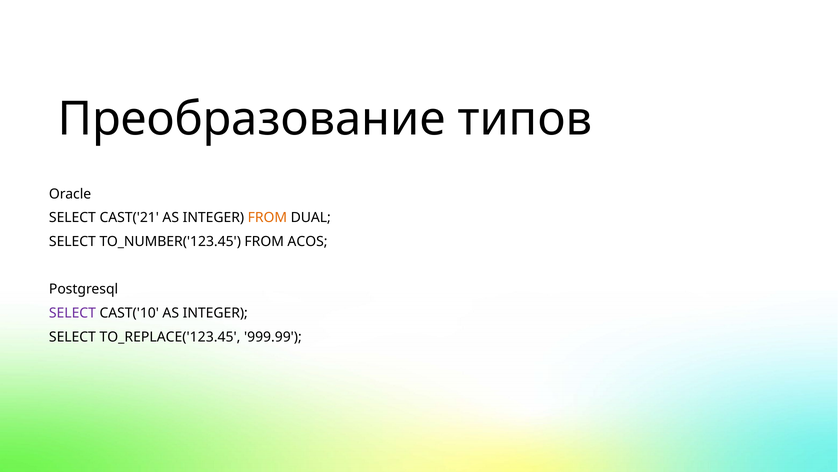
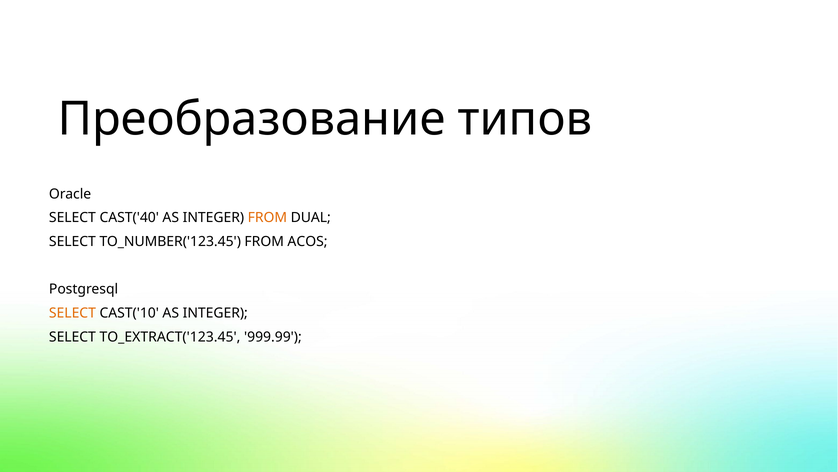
CAST('21: CAST('21 -> CAST('40 (129, 217)
SELECT colour: purple -> orange (72, 313)
TO_REPLACE('123.45: TO_REPLACE('123.45 -> TO_EXTRACT('123.45 (170, 336)
